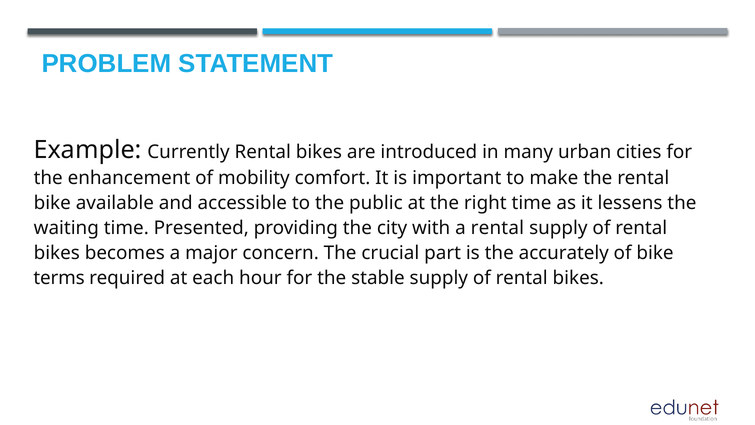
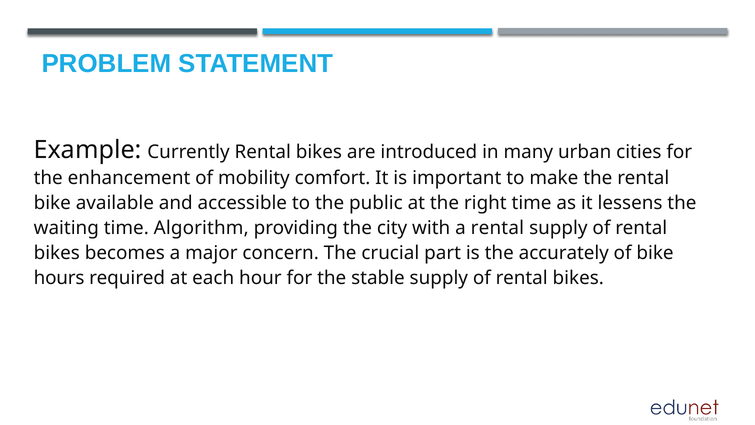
Presented: Presented -> Algorithm (201, 228)
terms: terms -> hours (59, 278)
